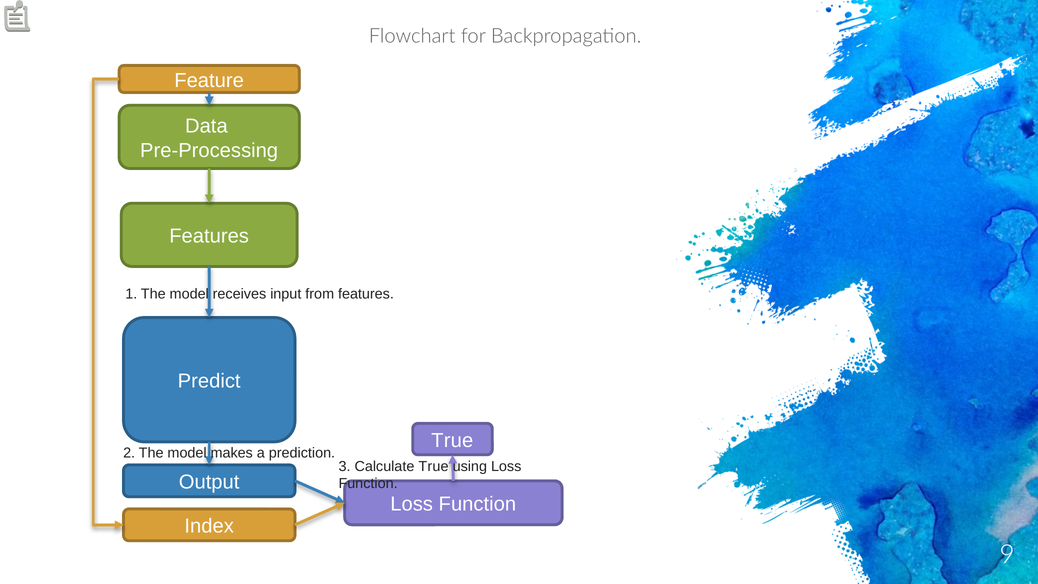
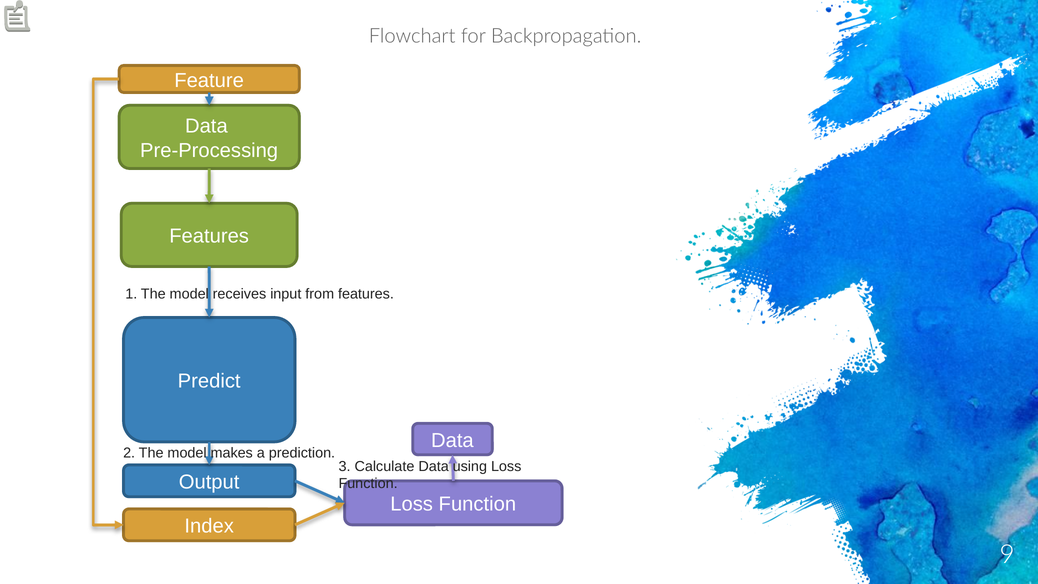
True: True -> Data (452, 440)
Calculate True: True -> Data (434, 466)
